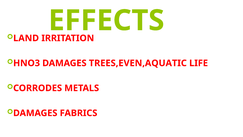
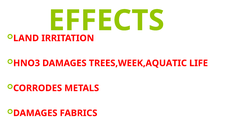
TREES,EVEN,AQUATIC: TREES,EVEN,AQUATIC -> TREES,WEEK,AQUATIC (138, 63)
